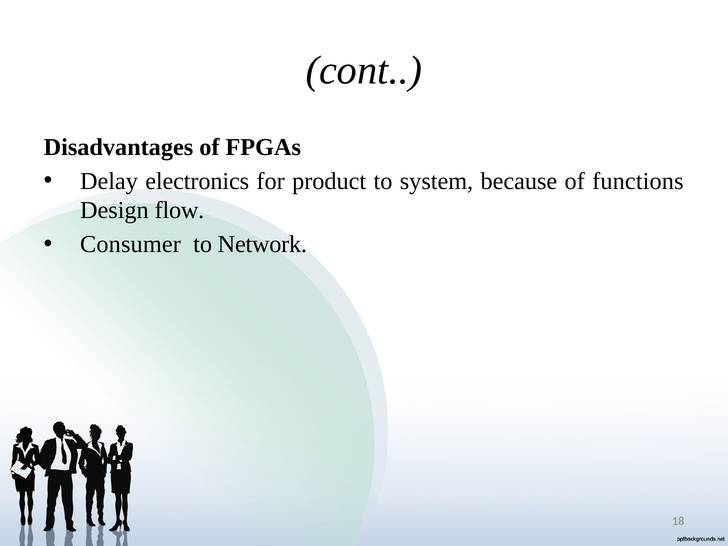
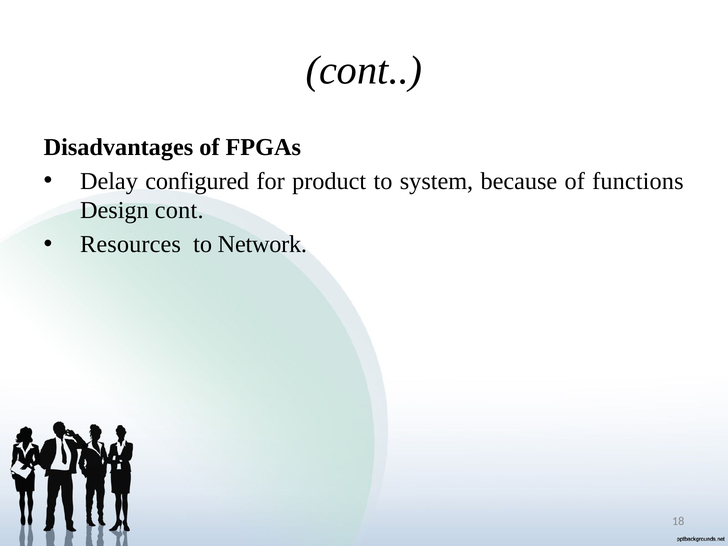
electronics: electronics -> configured (197, 181)
Design flow: flow -> cont (179, 210)
Consumer: Consumer -> Resources (131, 244)
